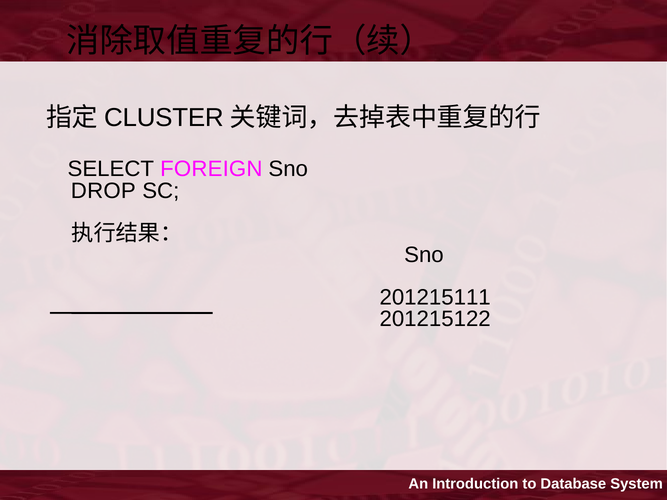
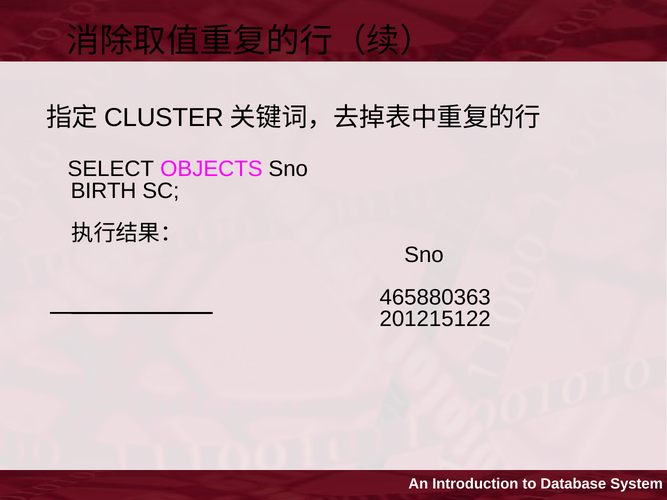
FOREIGN: FOREIGN -> OBJECTS (211, 169)
DROP: DROP -> BIRTH (104, 191)
201215111: 201215111 -> 465880363 (435, 298)
